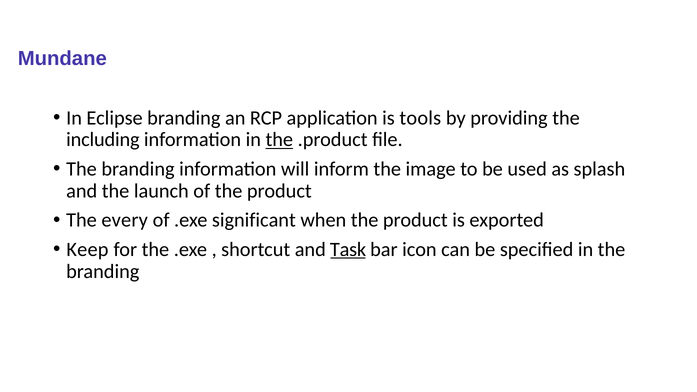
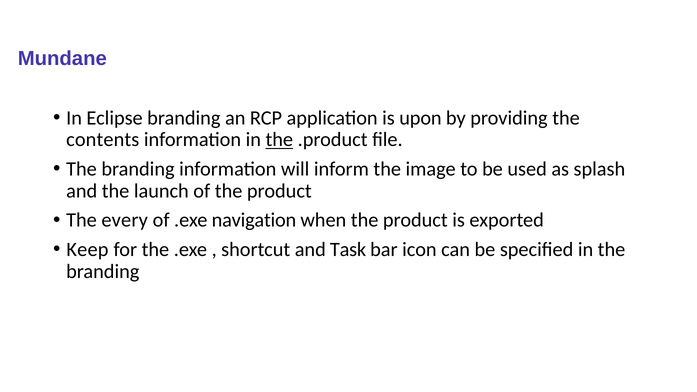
tools: tools -> upon (420, 118)
including: including -> contents (103, 140)
significant: significant -> navigation (254, 220)
Task underline: present -> none (348, 249)
